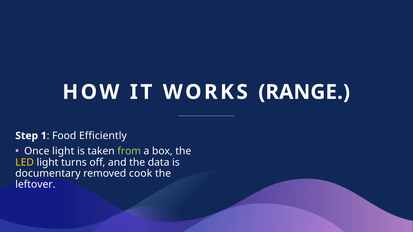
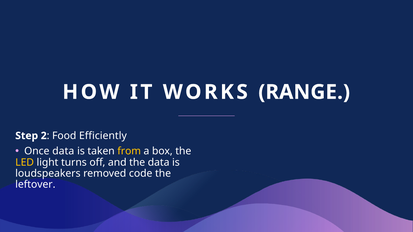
1: 1 -> 2 (44, 136)
Once light: light -> data (63, 151)
from colour: light green -> yellow (129, 151)
documentary: documentary -> loudspeakers (48, 174)
cook: cook -> code (141, 174)
